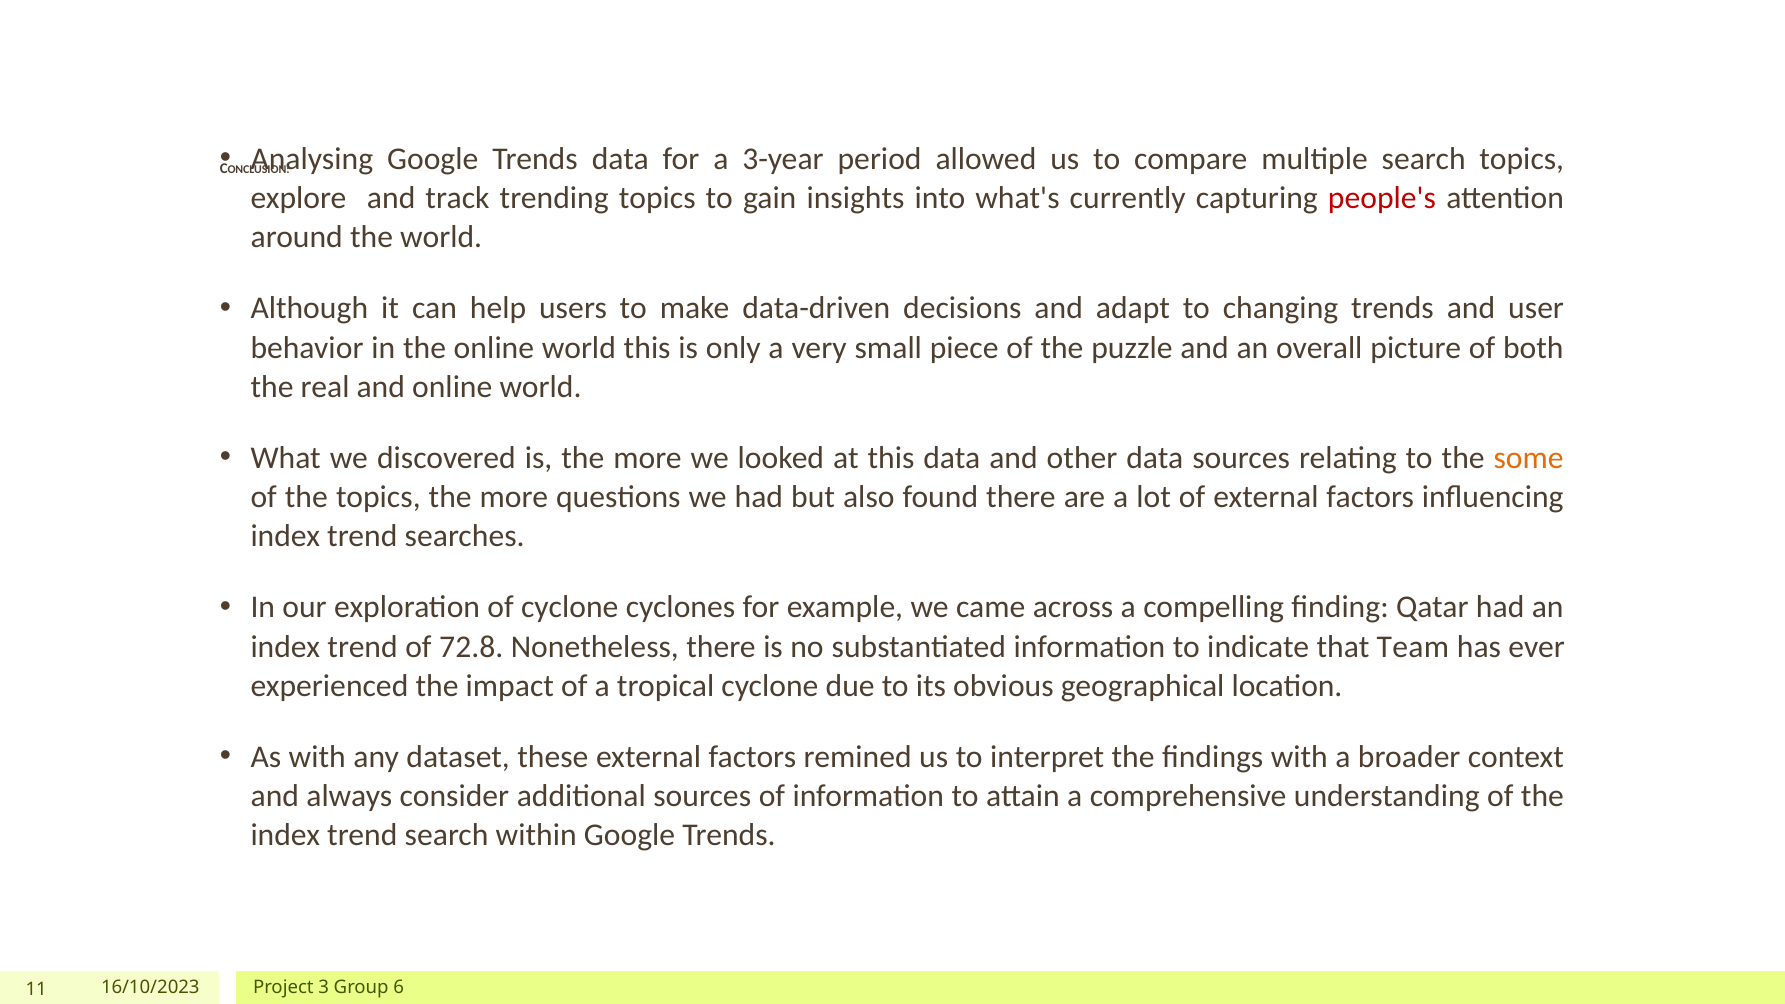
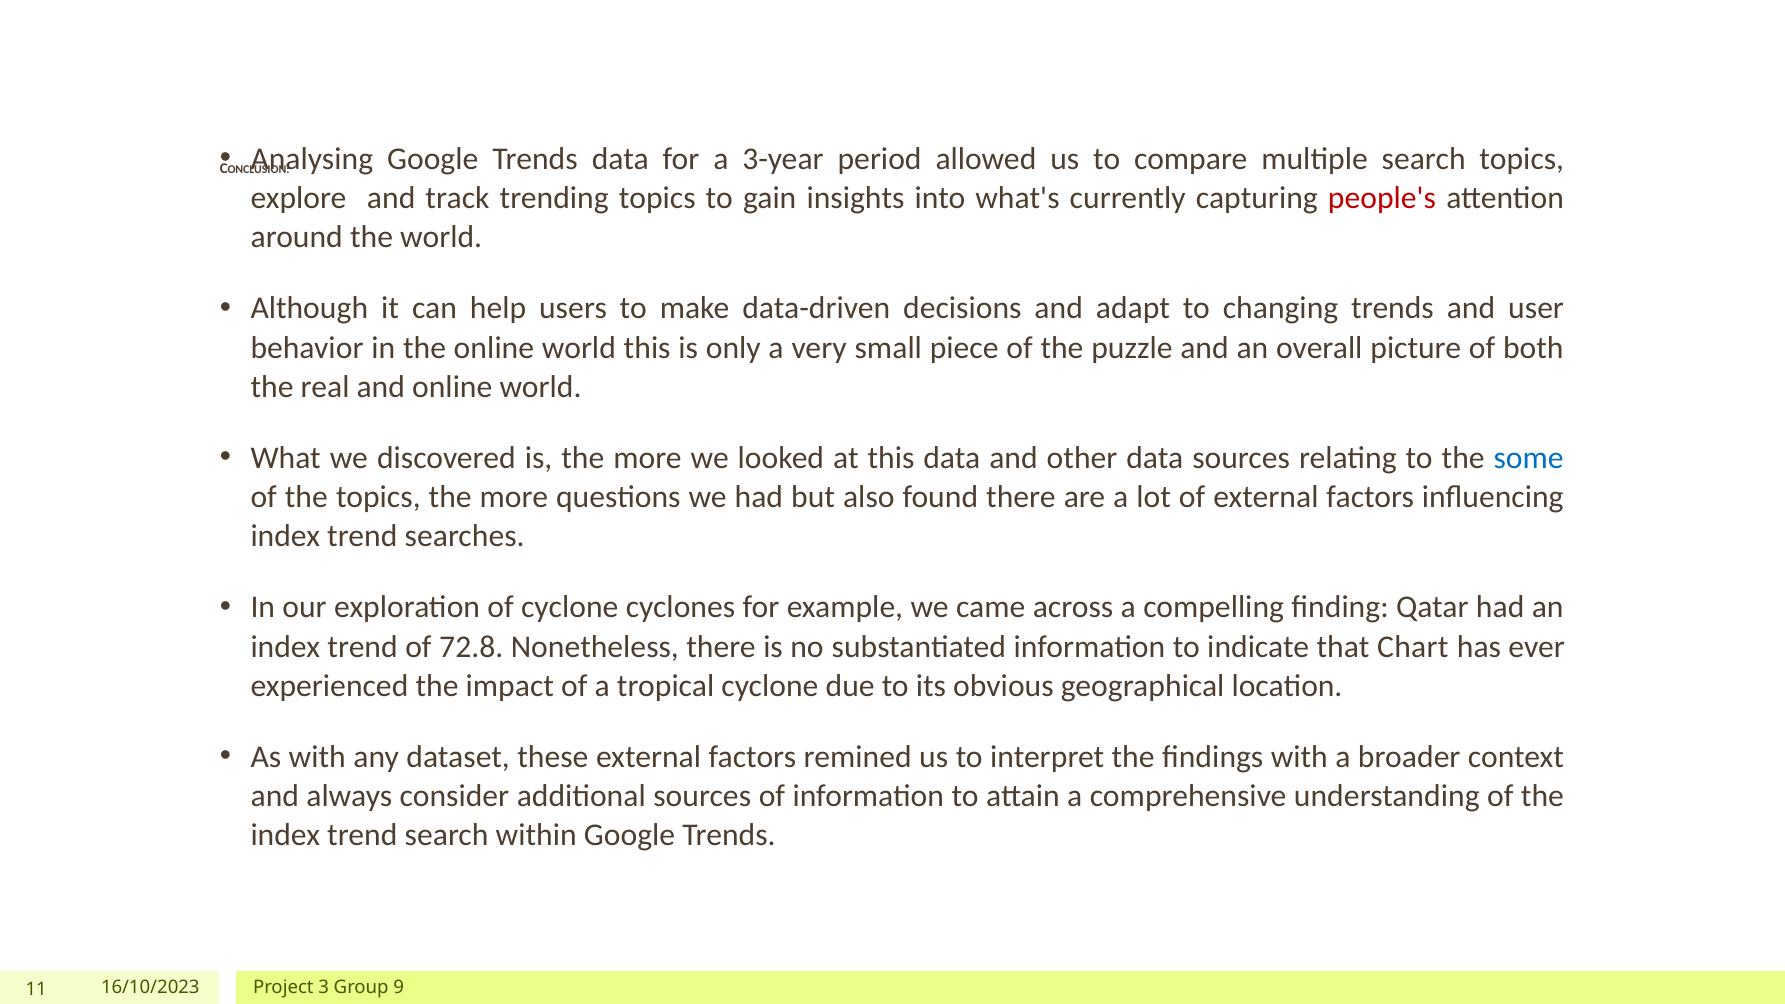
some colour: orange -> blue (1529, 458)
Team: Team -> Chart (1413, 647)
6: 6 -> 9 (399, 987)
